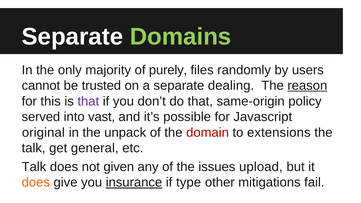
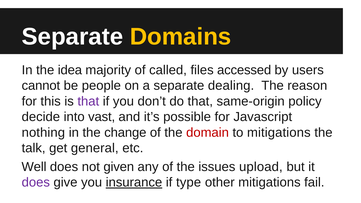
Domains colour: light green -> yellow (181, 37)
only: only -> idea (70, 70)
purely: purely -> called (168, 70)
randomly: randomly -> accessed (244, 70)
trusted: trusted -> people (101, 86)
reason underline: present -> none (307, 86)
served: served -> decide (41, 117)
original: original -> nothing (43, 133)
unpack: unpack -> change (125, 133)
to extensions: extensions -> mitigations (279, 133)
Talk: Talk -> Well (34, 167)
does colour: orange -> purple (36, 182)
